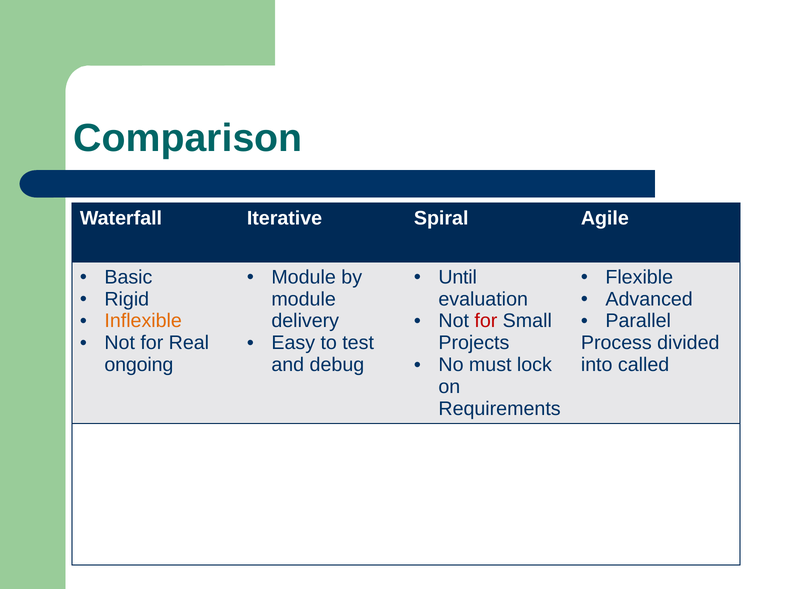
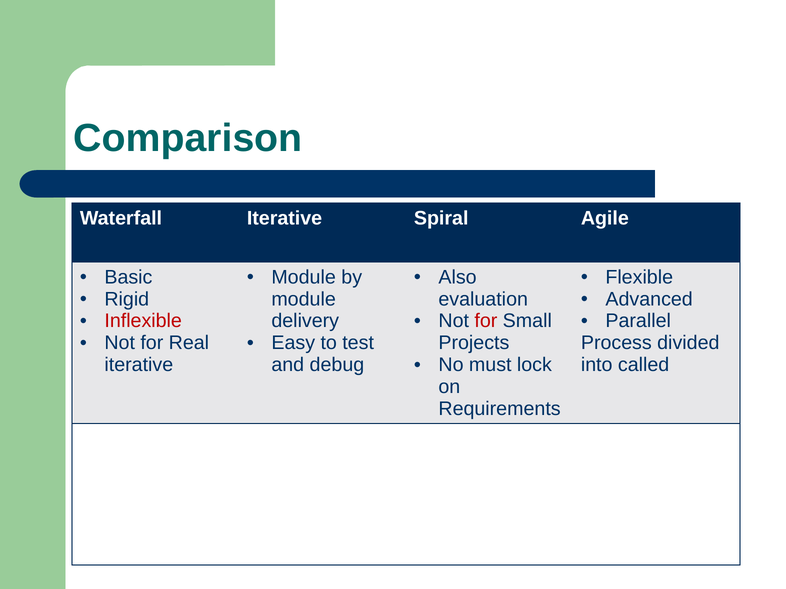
Until: Until -> Also (458, 277)
Inflexible colour: orange -> red (143, 321)
ongoing: ongoing -> iterative (139, 365)
